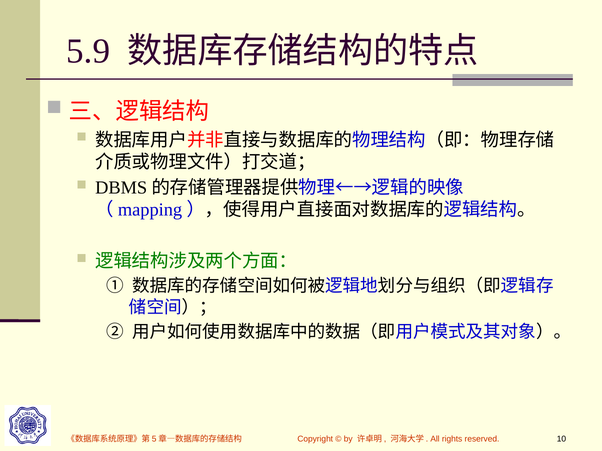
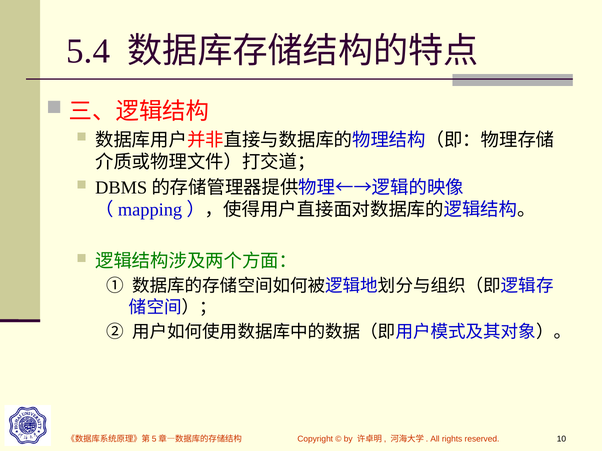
5.9: 5.9 -> 5.4 (88, 51)
